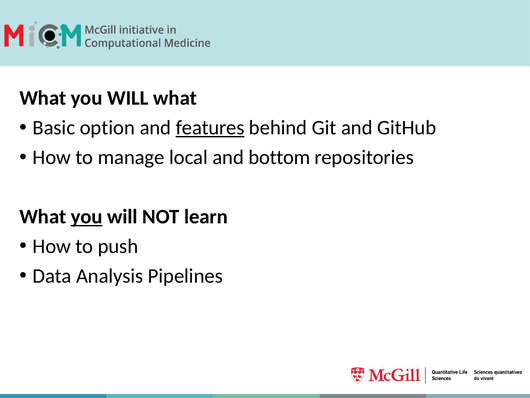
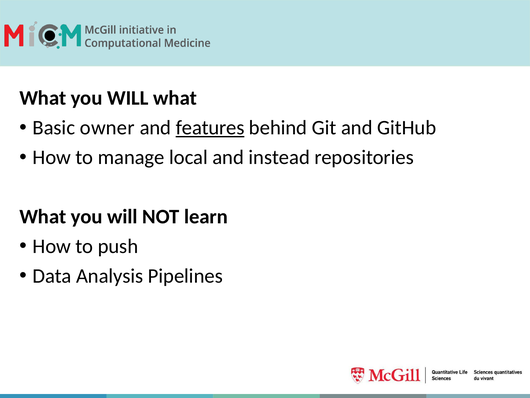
option: option -> owner (107, 128)
bottom: bottom -> instead (279, 157)
you underline: present -> none (87, 216)
